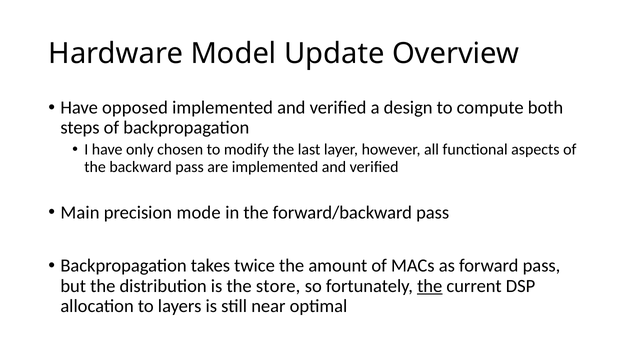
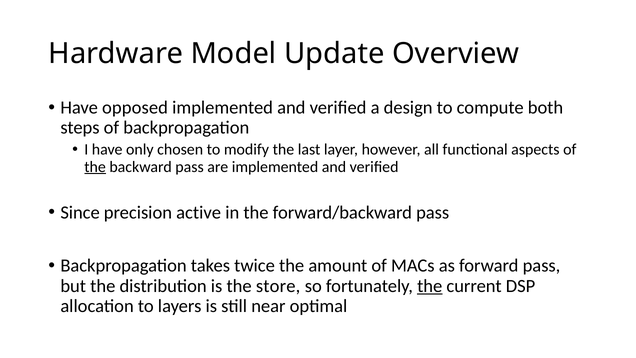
the underline: none -> present (95, 167)
Main: Main -> Since (80, 212)
mode: mode -> active (199, 212)
